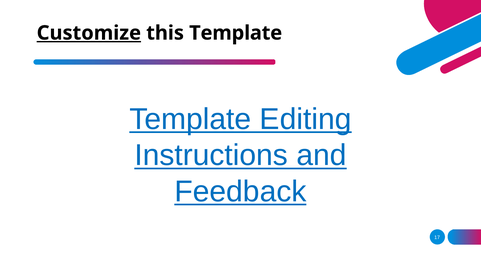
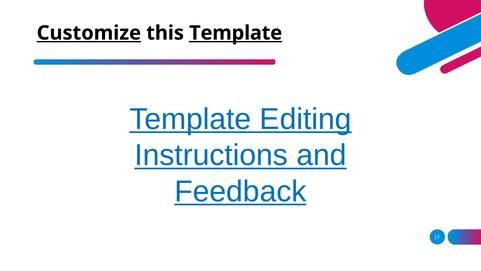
Template underline: none -> present (236, 33)
